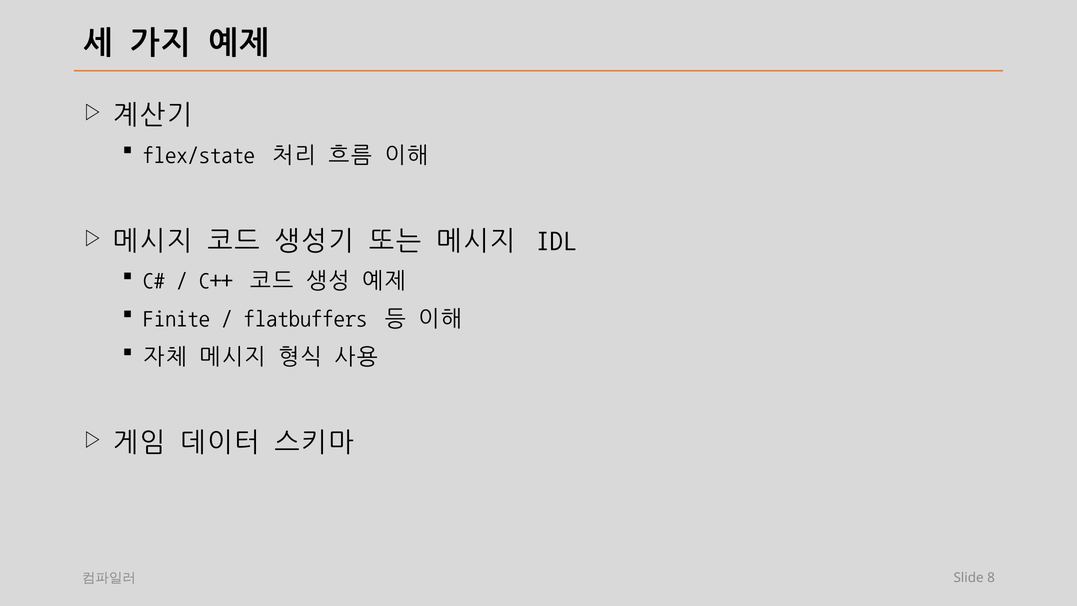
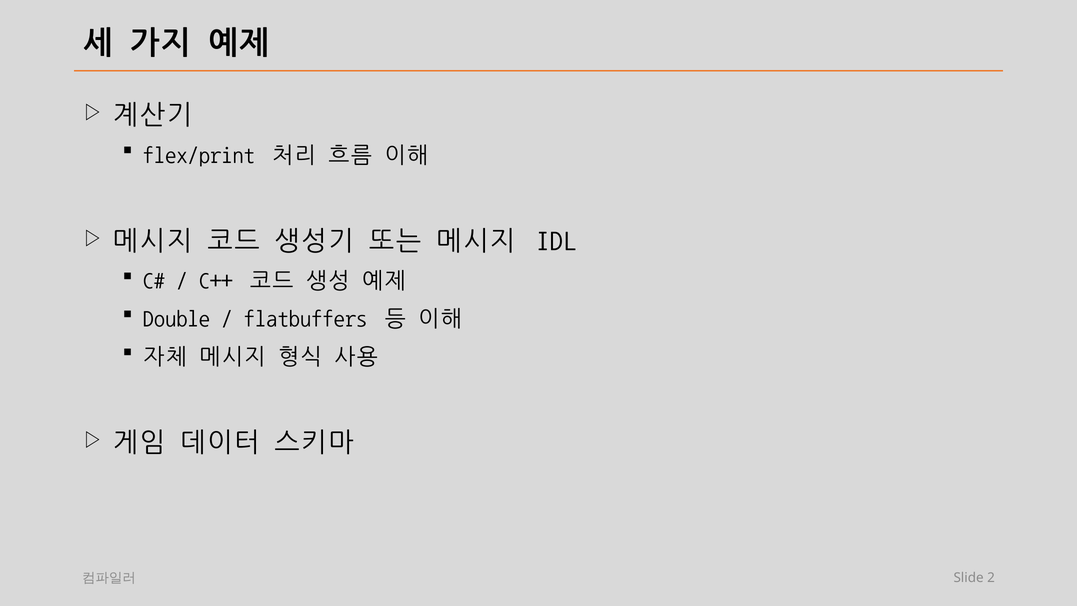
flex/state: flex/state -> flex/print (199, 155)
Finite: Finite -> Double (176, 318)
8: 8 -> 2 (991, 577)
